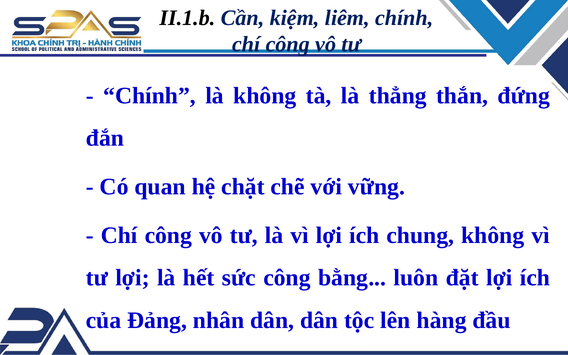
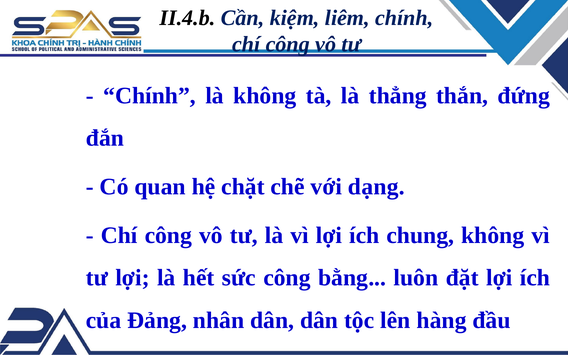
II.1.b: II.1.b -> II.4.b (187, 18)
vững: vững -> dạng (376, 187)
